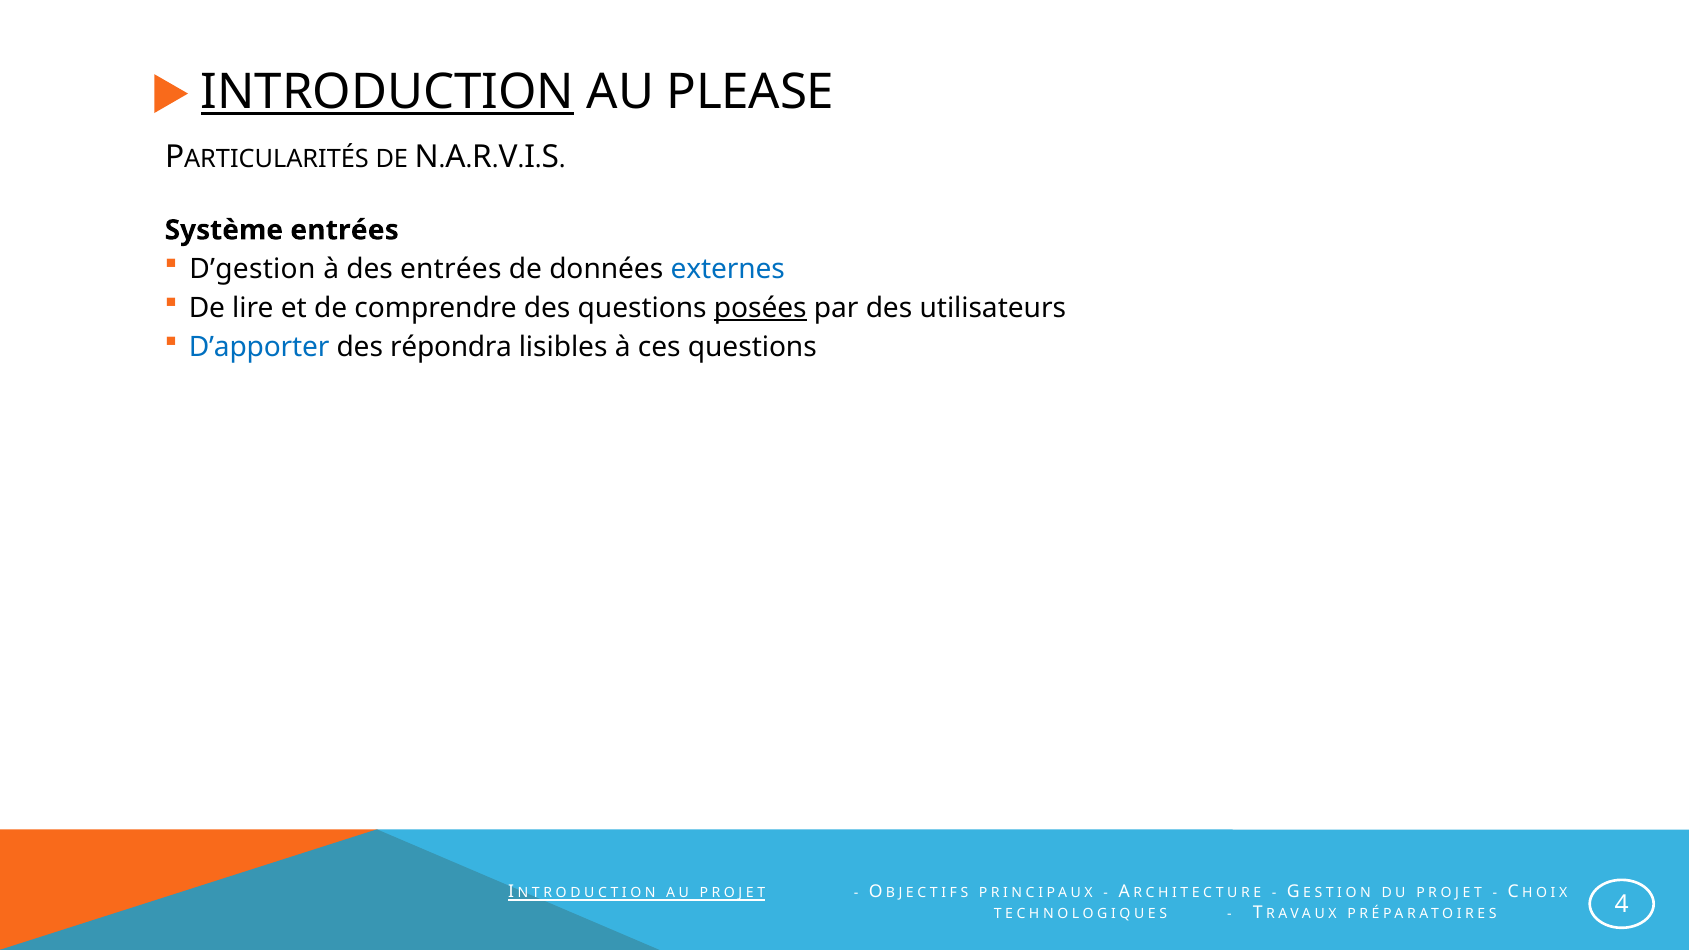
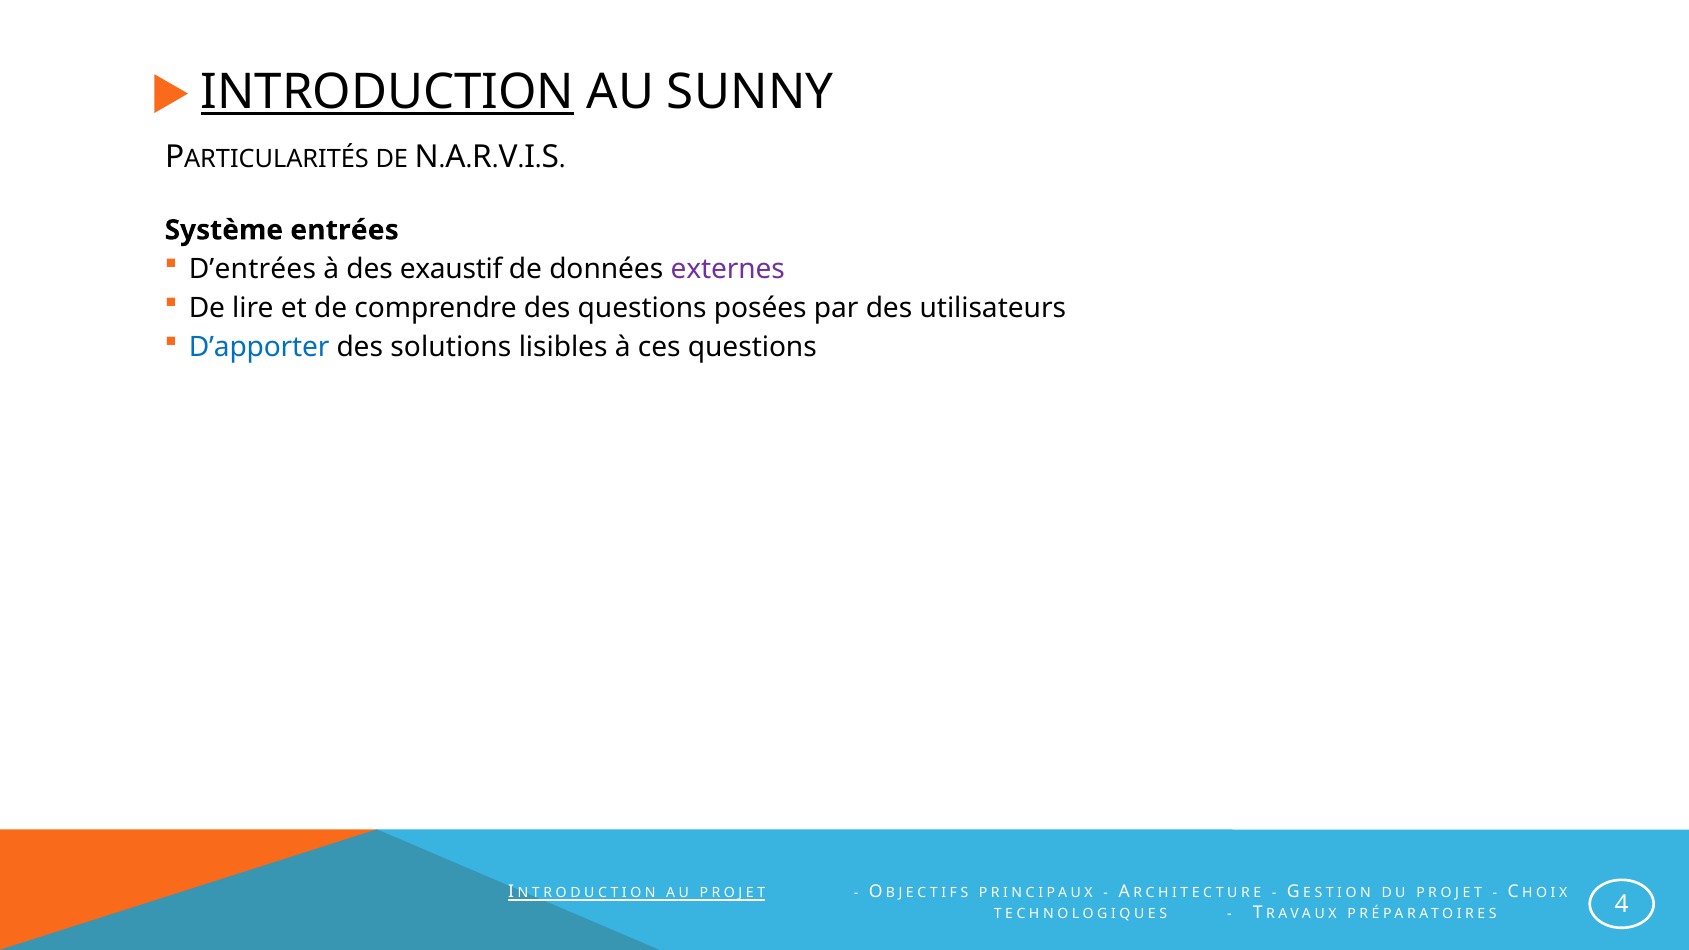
PLEASE: PLEASE -> SUNNY (750, 92)
D’gestion: D’gestion -> D’entrées (252, 269)
des entrées: entrées -> exaustif (451, 269)
externes colour: blue -> purple (728, 269)
posées underline: present -> none (760, 308)
répondra: répondra -> solutions (451, 347)
